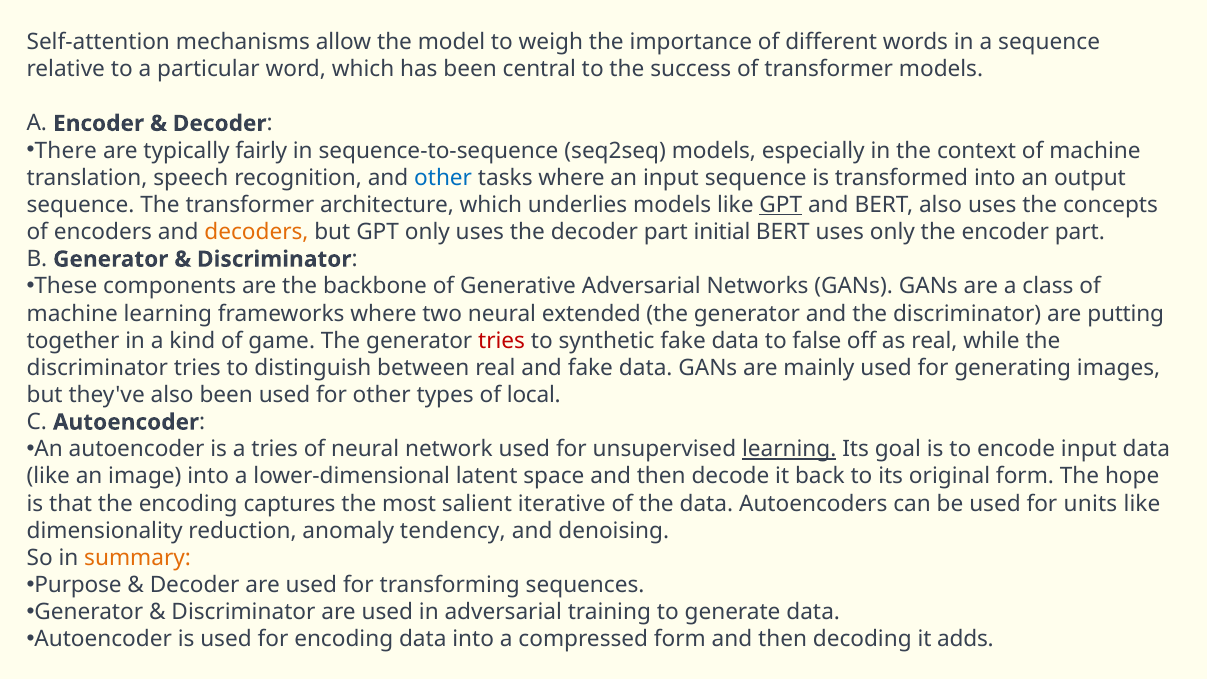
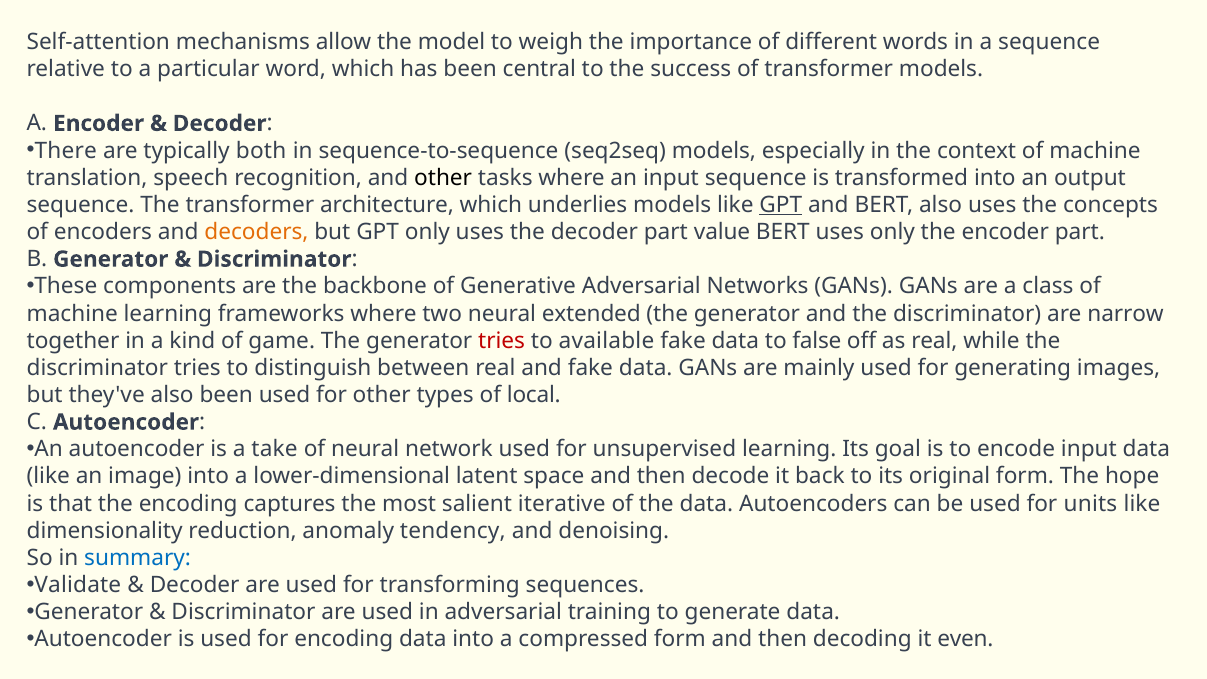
fairly: fairly -> both (261, 151)
other colour: blue -> black (443, 178)
initial: initial -> value (722, 232)
putting: putting -> narrow (1126, 314)
synthetic: synthetic -> available (606, 341)
a tries: tries -> take (275, 449)
learning underline: present -> none (789, 449)
summary colour: orange -> blue (138, 558)
Purpose: Purpose -> Validate (78, 585)
adds: adds -> even (965, 639)
